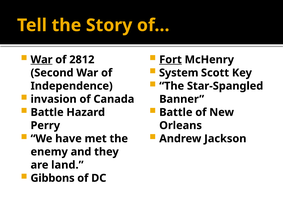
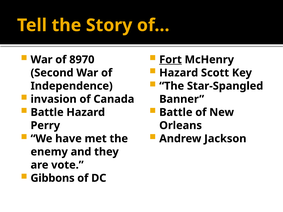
War underline: present -> none (42, 60)
2812: 2812 -> 8970 (82, 60)
System: System -> Hazard (179, 73)
land: land -> vote (67, 165)
